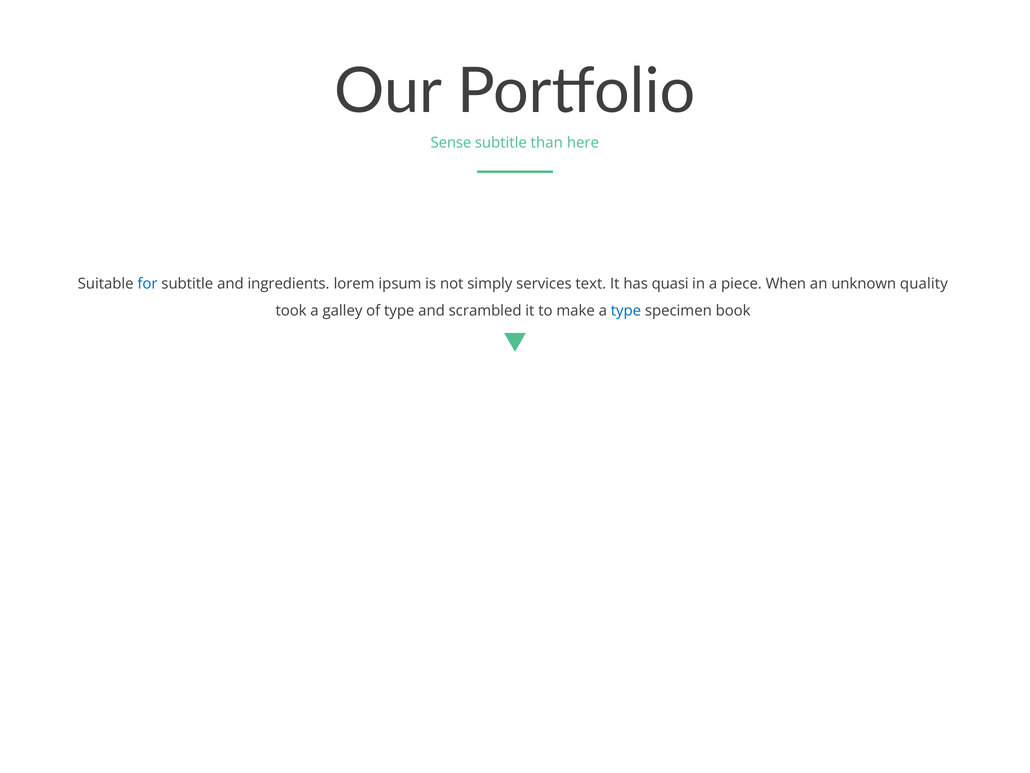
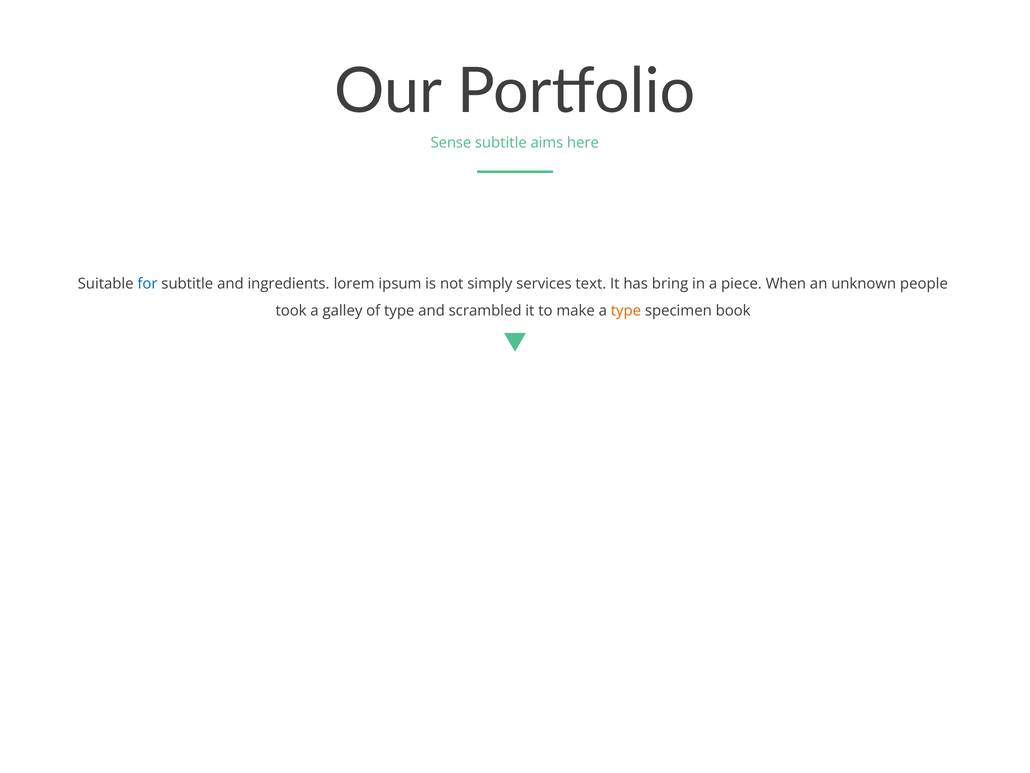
than: than -> aims (547, 143)
quasi: quasi -> bring (670, 283)
quality: quality -> people (924, 283)
type colour: blue -> orange (626, 310)
